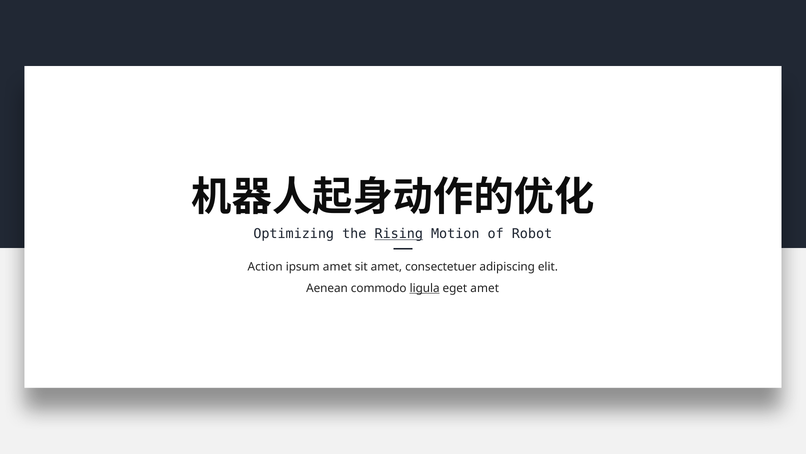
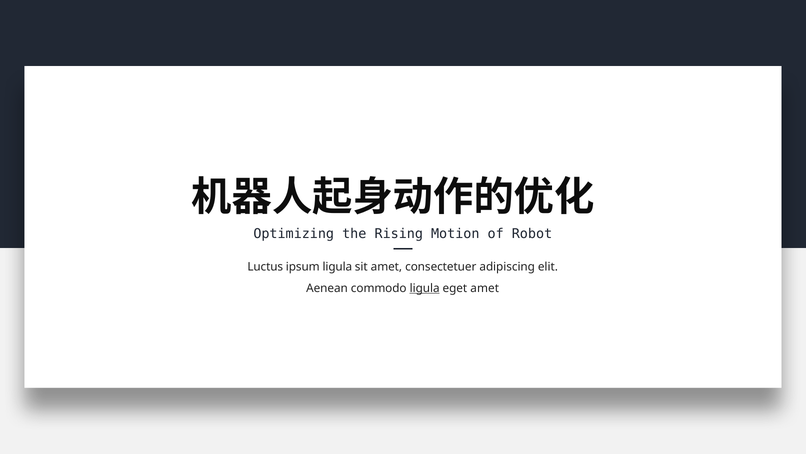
Rising underline: present -> none (399, 234)
Action: Action -> Luctus (265, 267)
ipsum amet: amet -> ligula (337, 267)
